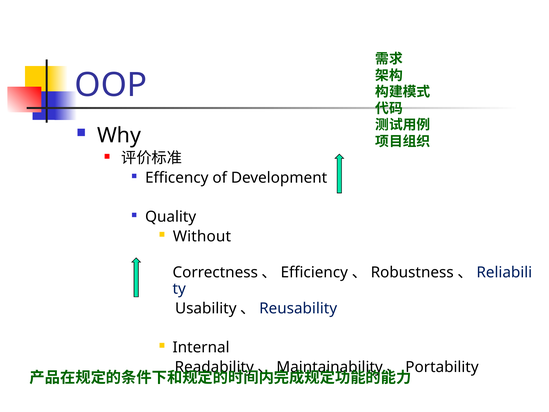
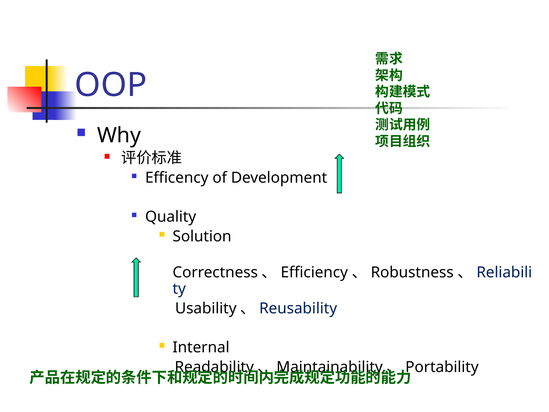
Without: Without -> Solution (202, 236)
